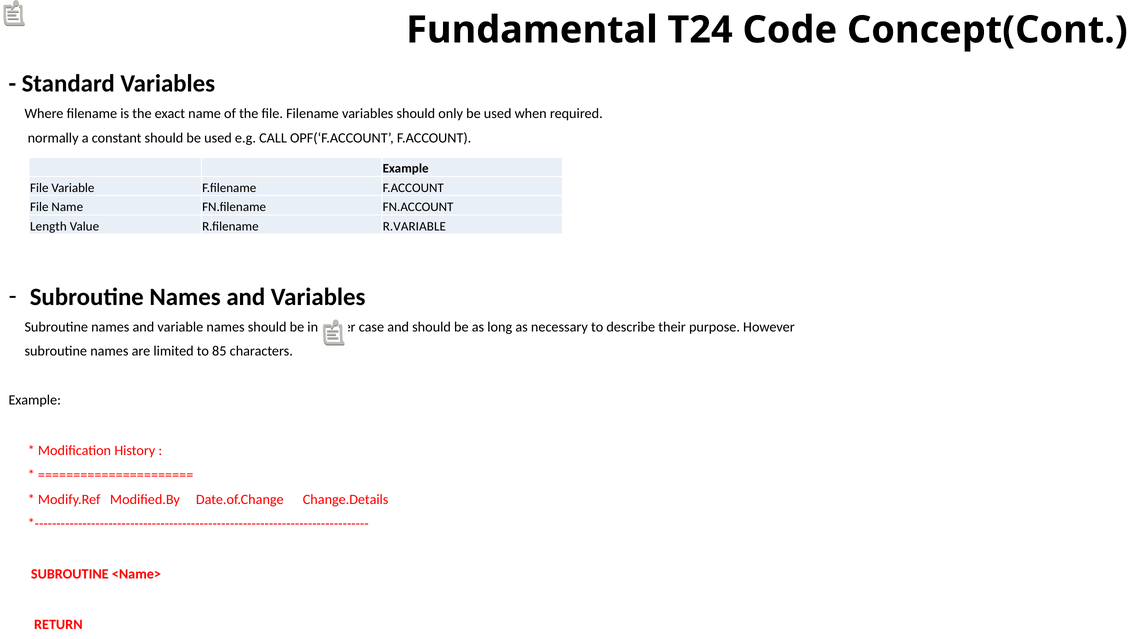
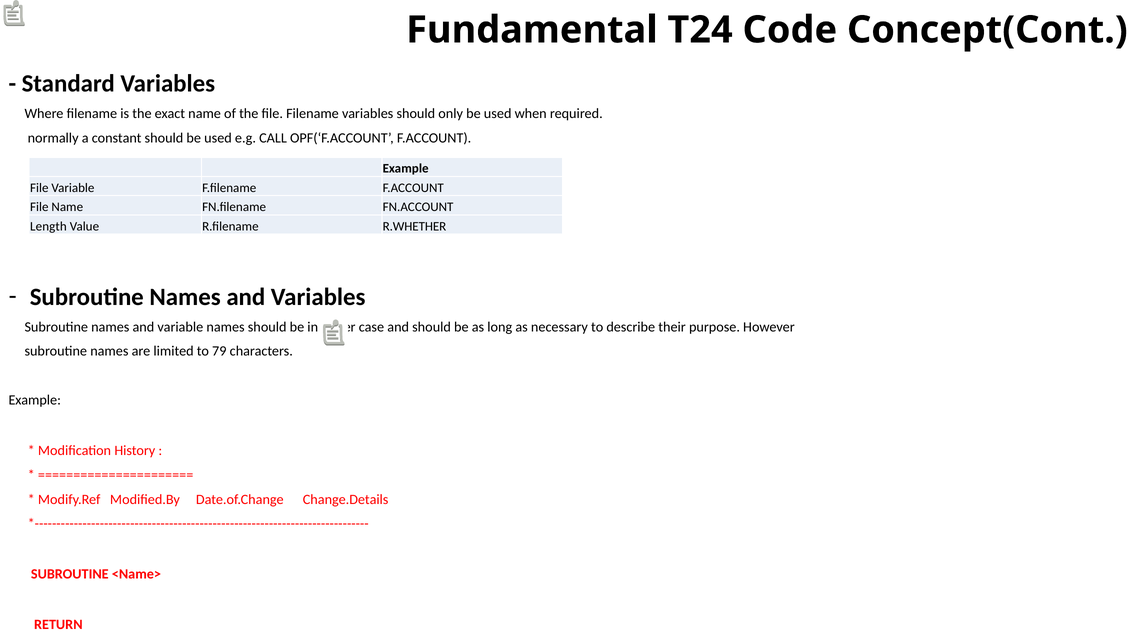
R.VARIABLE: R.VARIABLE -> R.WHETHER (414, 226)
85: 85 -> 79 (219, 352)
